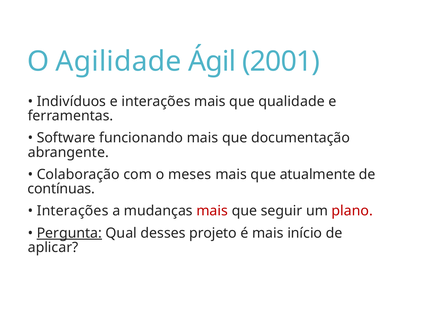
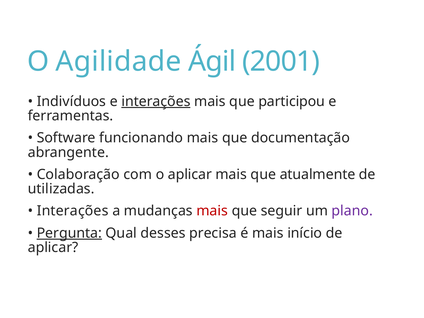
interações underline: none -> present (156, 101)
qualidade: qualidade -> participou (292, 101)
o meses: meses -> aplicar (190, 174)
contínuas: contínuas -> utilizadas (61, 189)
plano colour: red -> purple (352, 211)
projeto: projeto -> precisa (213, 233)
